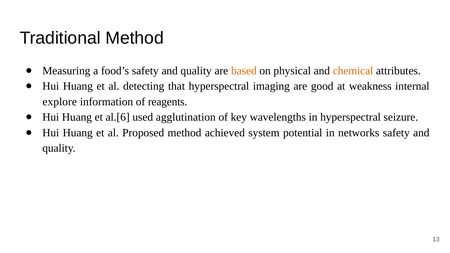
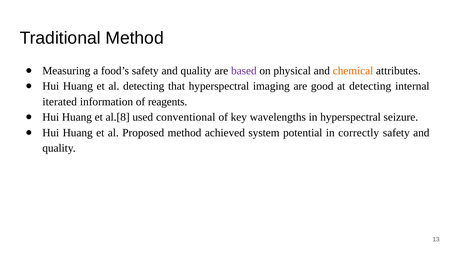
based colour: orange -> purple (244, 71)
at weakness: weakness -> detecting (370, 86)
explore: explore -> iterated (60, 102)
al.[6: al.[6 -> al.[8 (118, 117)
agglutination: agglutination -> conventional (186, 117)
networks: networks -> correctly (359, 133)
